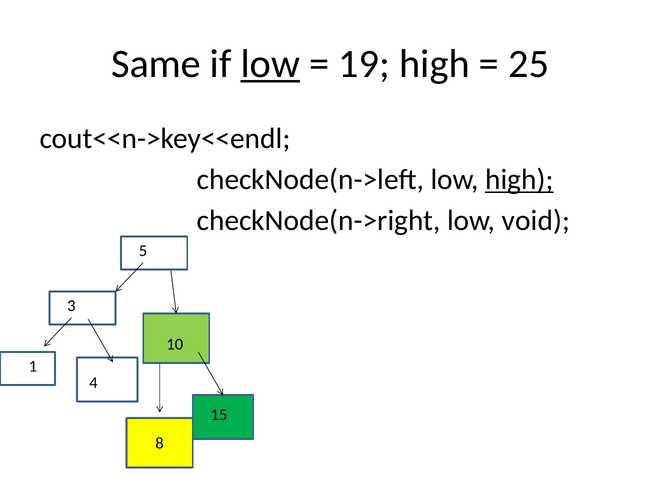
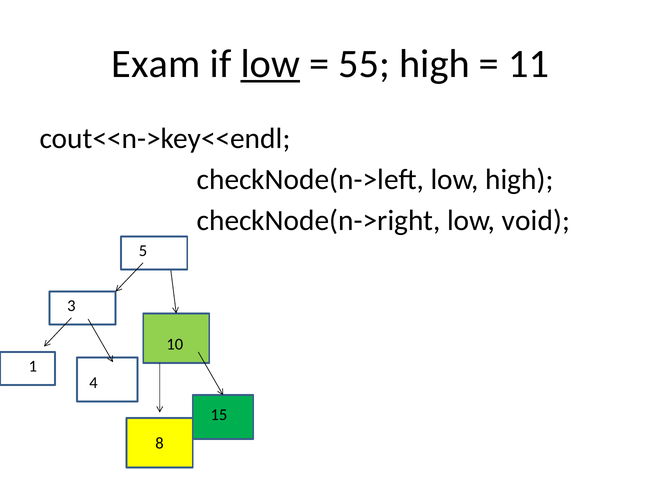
Same: Same -> Exam (156, 64)
19: 19 -> 55 (364, 64)
25: 25 -> 11 (529, 64)
high underline: present -> none (519, 180)
